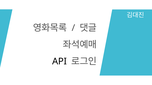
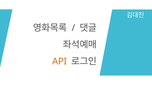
API colour: black -> orange (60, 62)
